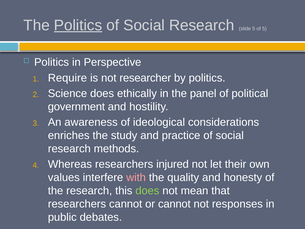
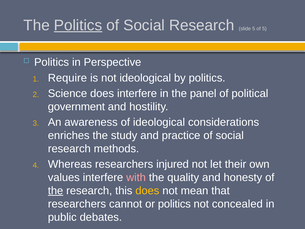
not researcher: researcher -> ideological (145, 78)
does ethically: ethically -> interfere (137, 93)
the underline: none -> present (56, 190)
does colour: light green -> yellow (147, 190)
or cannot: cannot -> politics (174, 204)
responses: responses -> concealed (237, 204)
